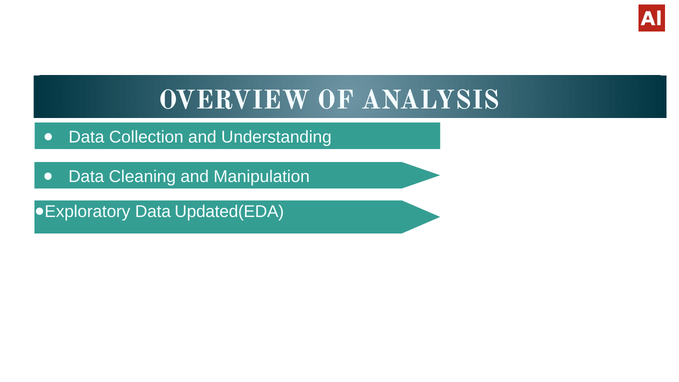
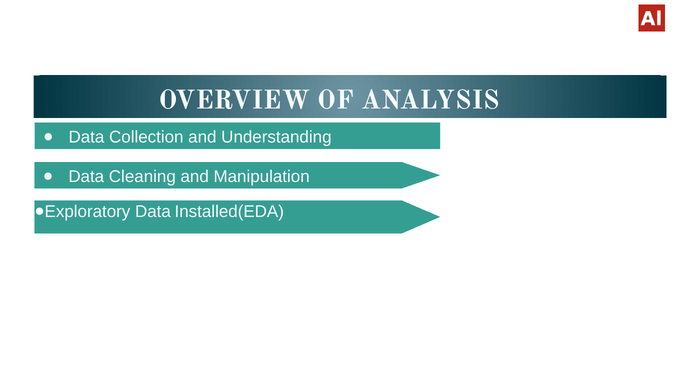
Updated(EDA: Updated(EDA -> Installed(EDA (229, 212)
